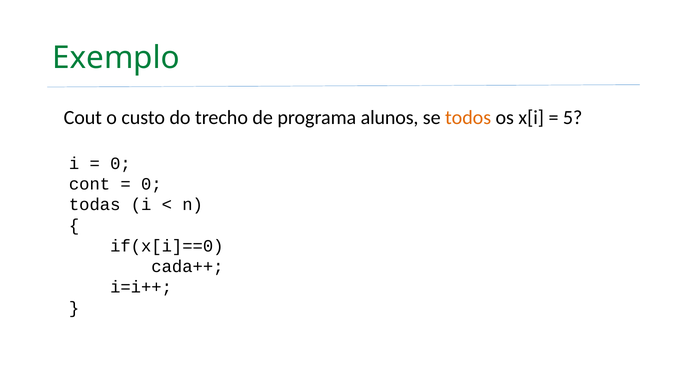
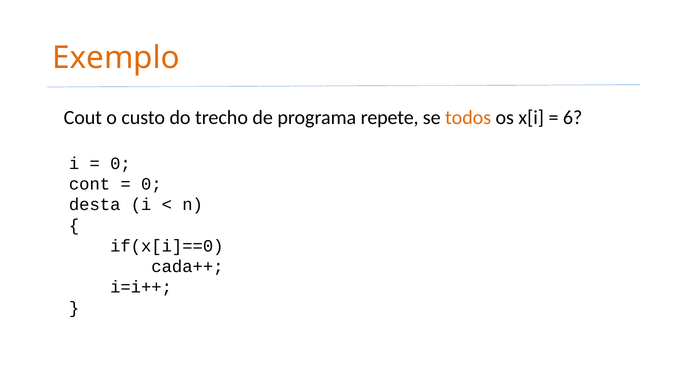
Exemplo colour: green -> orange (116, 58)
alunos: alunos -> repete (390, 117)
5: 5 -> 6 (573, 117)
todas: todas -> desta (95, 204)
